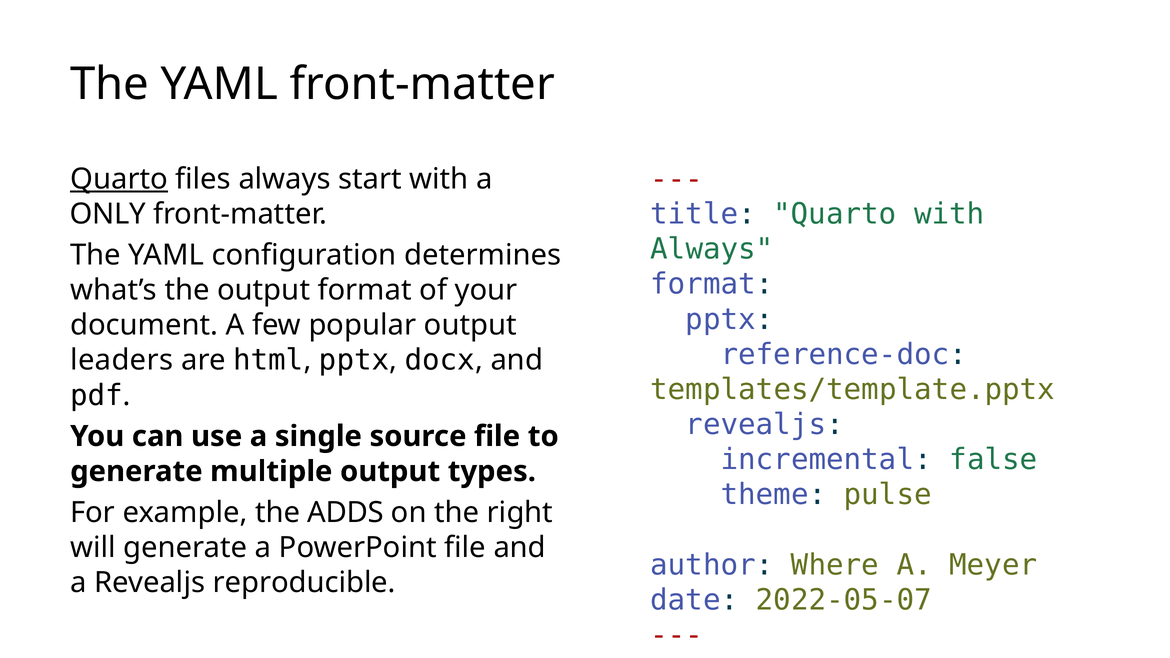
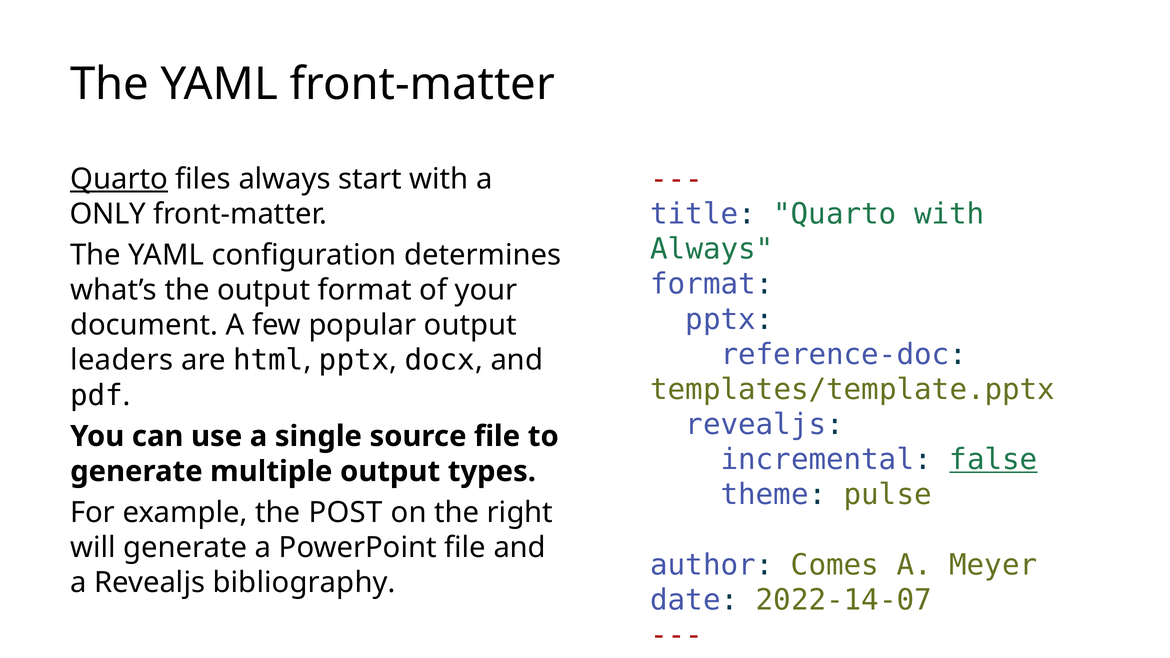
false underline: none -> present (993, 460)
ADDS: ADDS -> POST (345, 512)
Where: Where -> Comes (835, 565)
reproducible: reproducible -> bibliography (304, 583)
2022-05-07: 2022-05-07 -> 2022-14-07 (844, 600)
